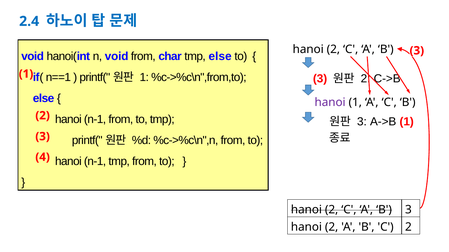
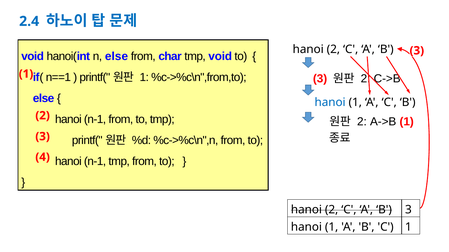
n void: void -> else (116, 57)
tmp else: else -> void (220, 57)
hanoi colour: purple -> blue (330, 102)
3: 3 -> 2 (362, 122)
2: 2 -> 1 (332, 228)
C 2: 2 -> 1 (408, 228)
